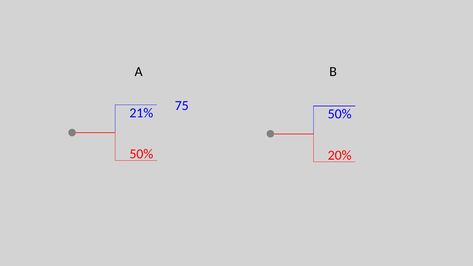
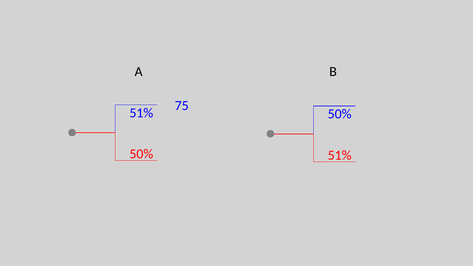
21%: 21% -> 51% (141, 113)
20%: 20% -> 51% (340, 155)
